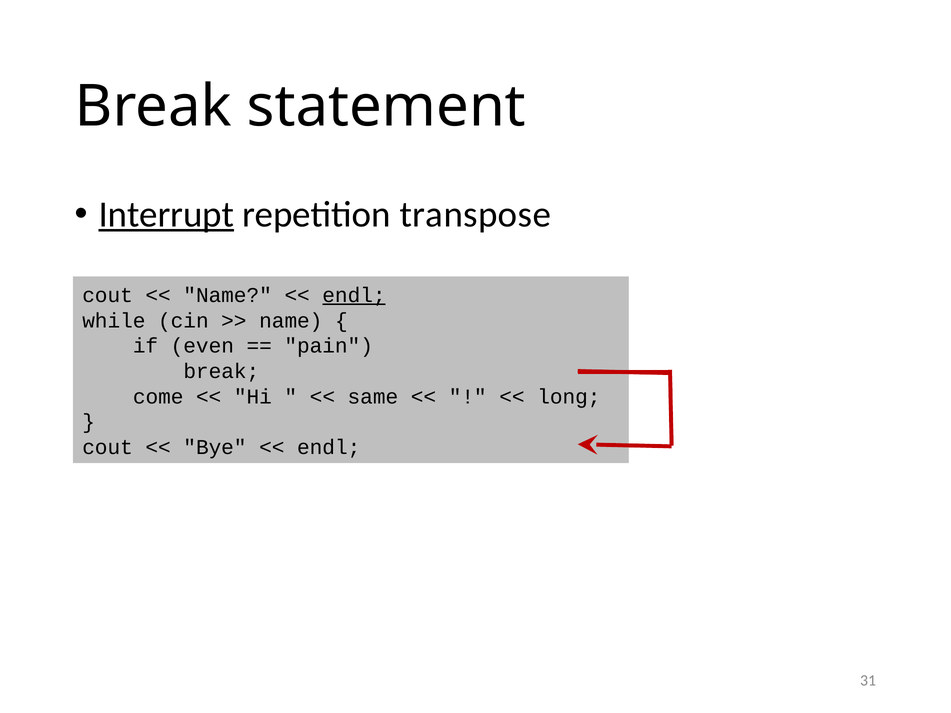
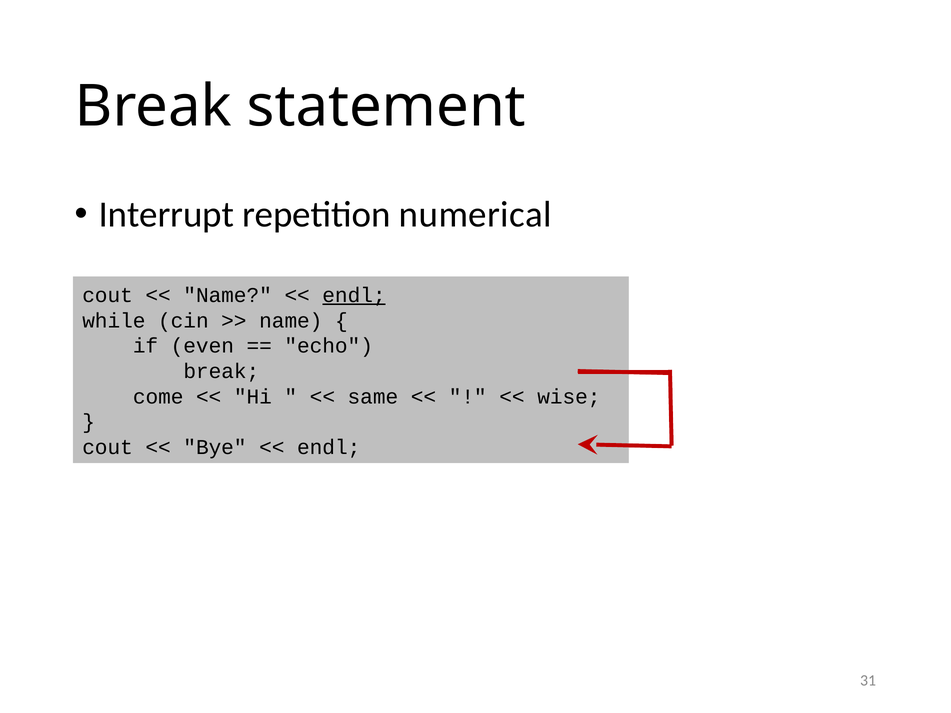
Interrupt underline: present -> none (166, 214)
transpose: transpose -> numerical (475, 214)
pain: pain -> echo (329, 346)
long: long -> wise (569, 397)
